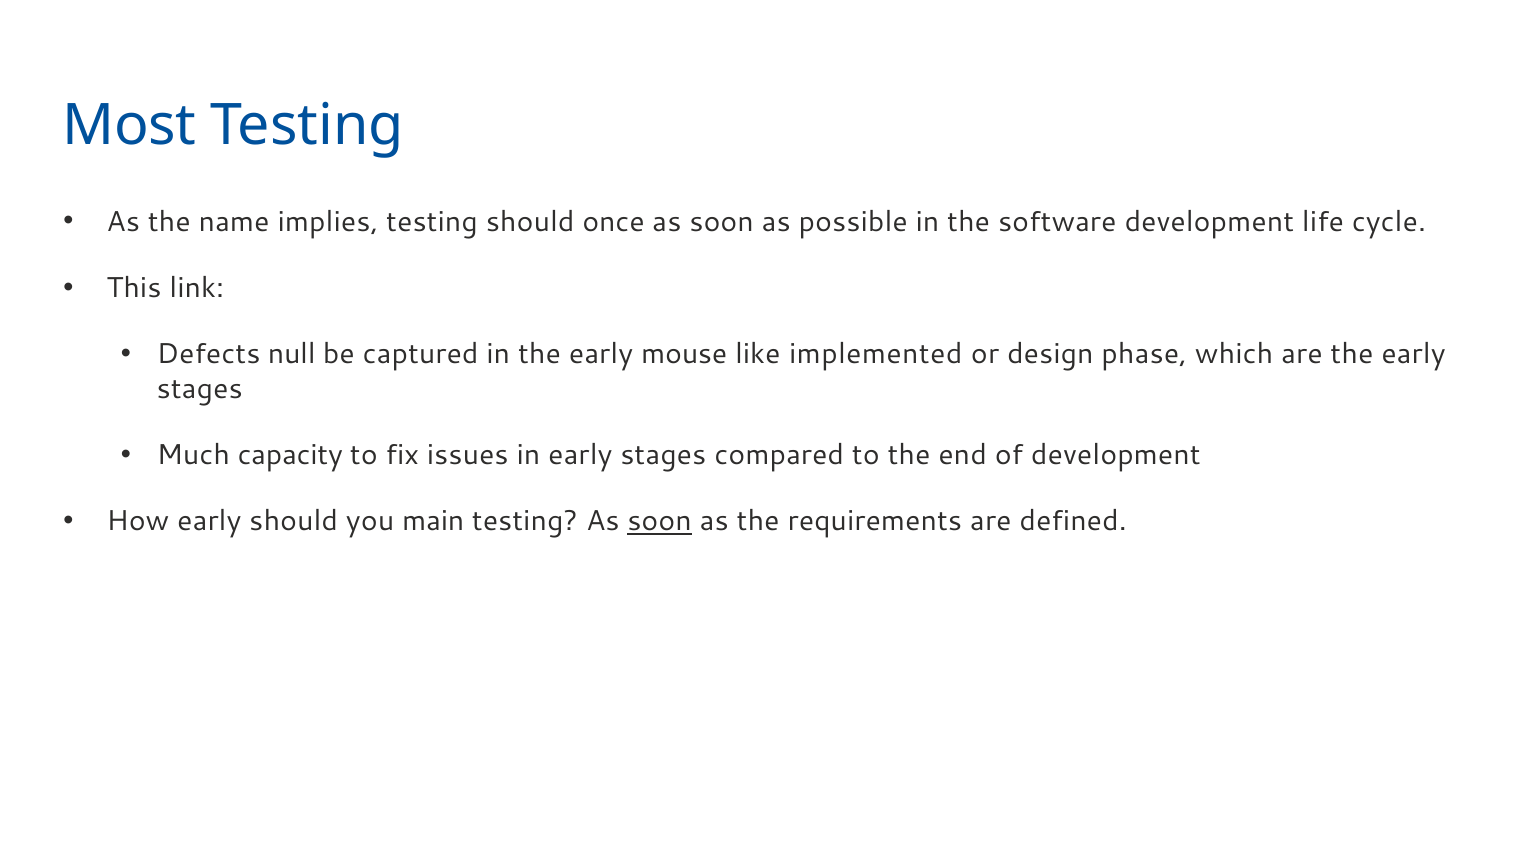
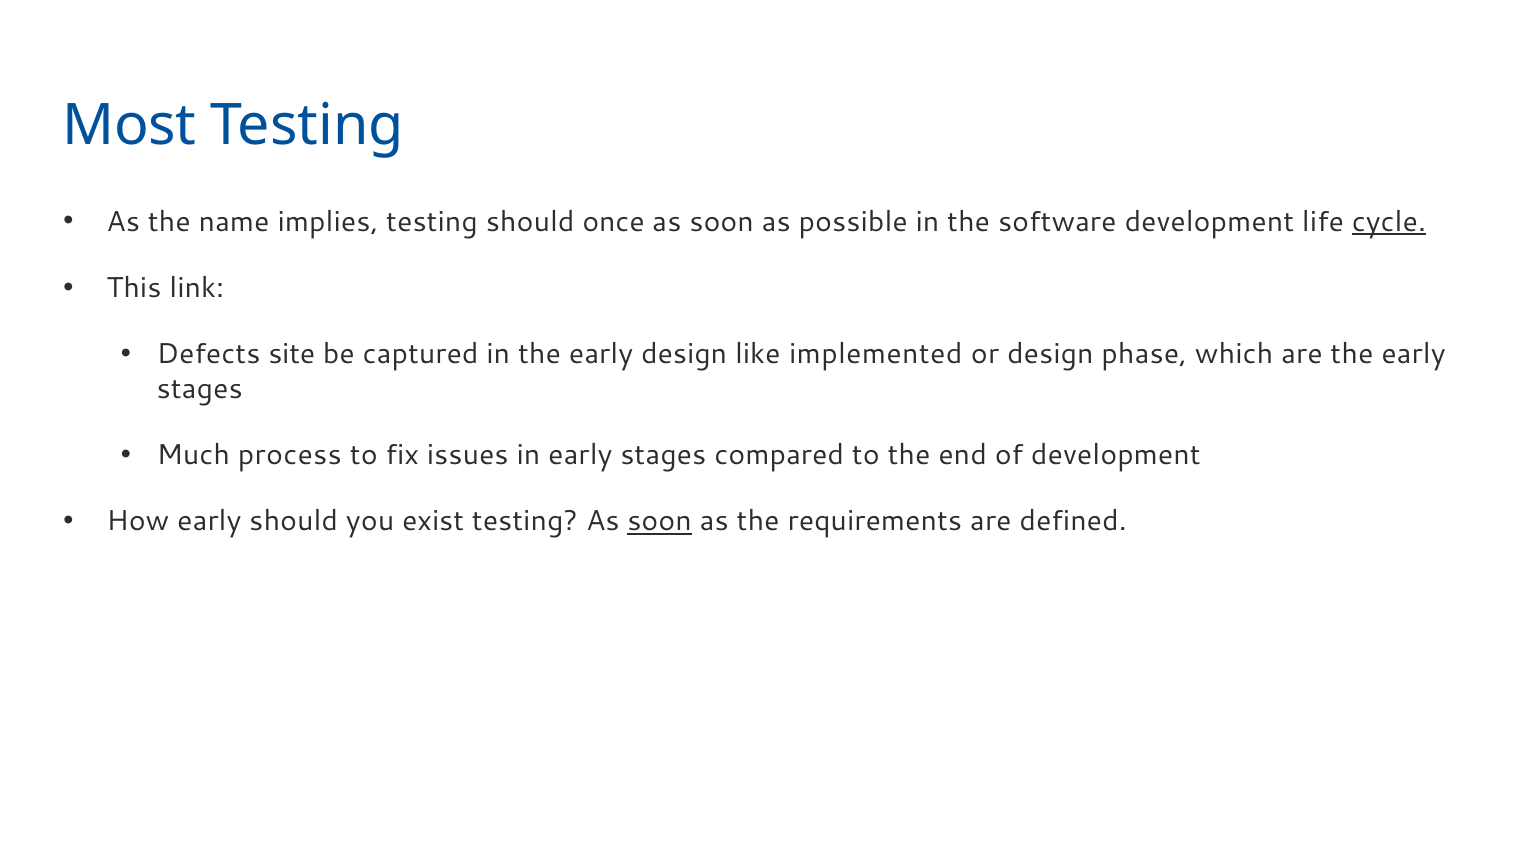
cycle underline: none -> present (1389, 222)
null: null -> site (292, 355)
early mouse: mouse -> design (684, 355)
capacity: capacity -> process (290, 455)
main: main -> exist (433, 522)
